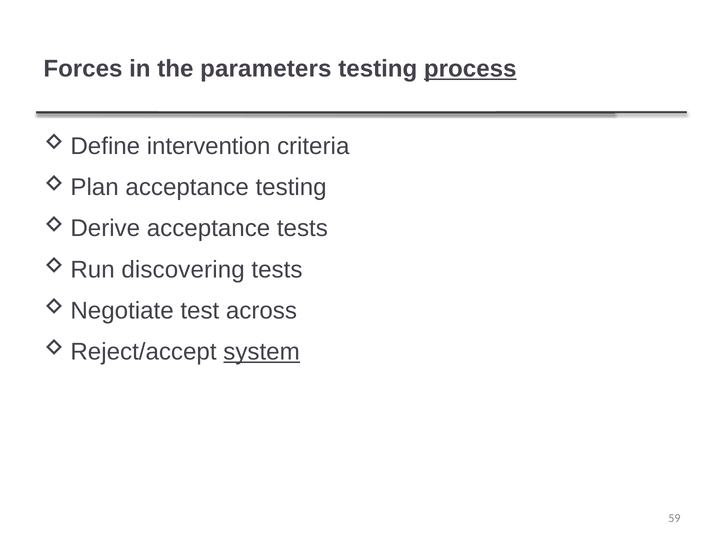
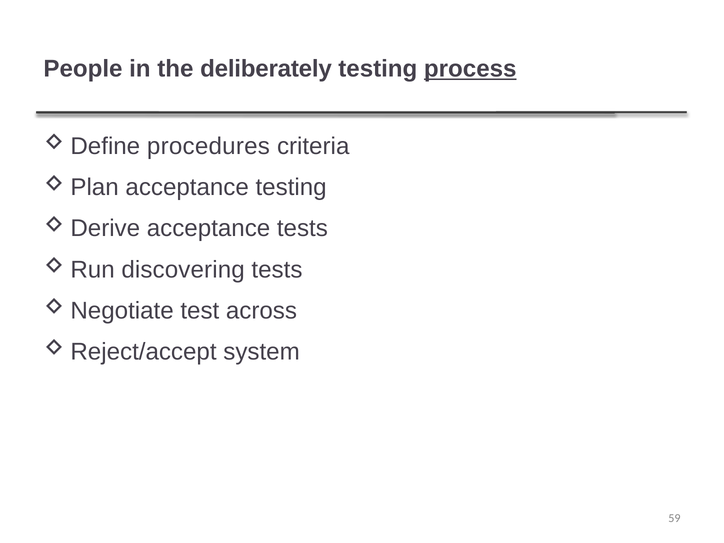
Forces: Forces -> People (83, 69)
parameters: parameters -> deliberately (266, 69)
intervention: intervention -> procedures (208, 146)
system underline: present -> none (262, 352)
